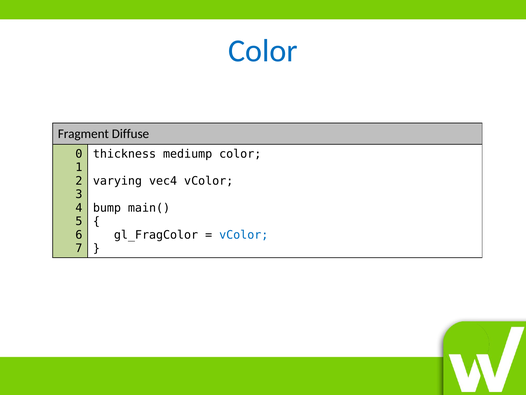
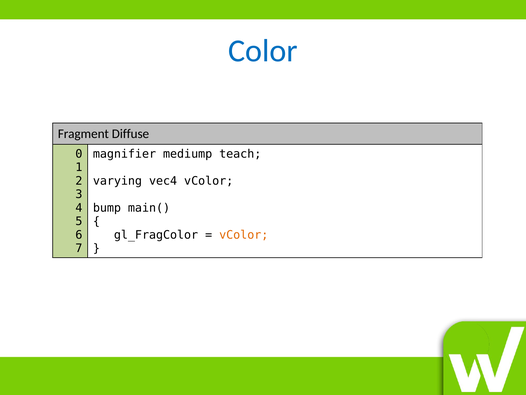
thickness: thickness -> magnifier (124, 154)
mediump color: color -> teach (240, 154)
vColor colour: blue -> orange (244, 235)
